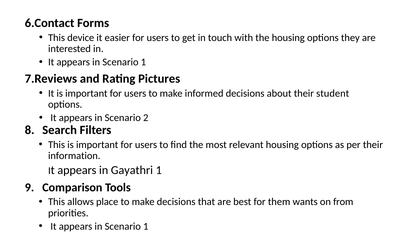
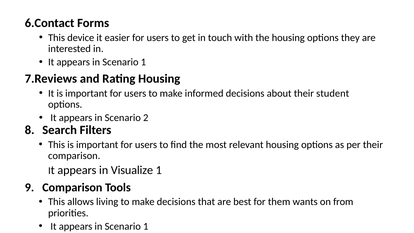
Rating Pictures: Pictures -> Housing (159, 79)
information: information -> comparison (74, 156)
Gayathri: Gayathri -> Visualize (132, 170)
place: place -> living (107, 202)
